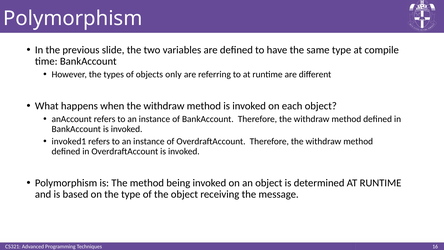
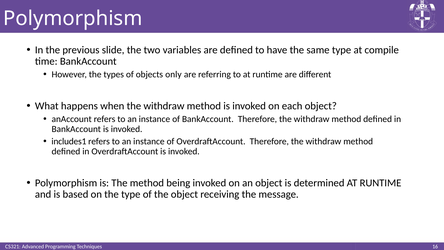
invoked1: invoked1 -> includes1 (69, 141)
